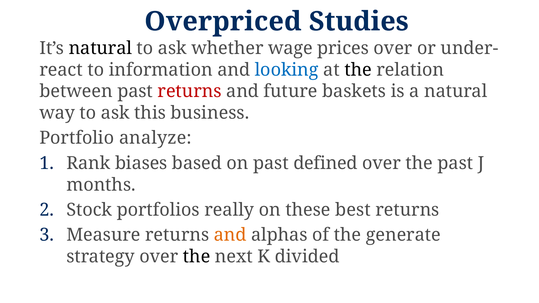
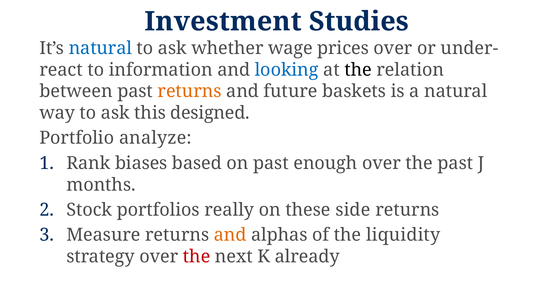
Overpriced: Overpriced -> Investment (223, 22)
natural colour: black -> blue (100, 48)
returns colour: red -> orange (190, 91)
business: business -> designed (210, 113)
defined: defined -> enough (325, 163)
best: best -> side (353, 210)
generate: generate -> liquidity (403, 235)
the colour: black -> red (197, 257)
divided: divided -> already (307, 257)
